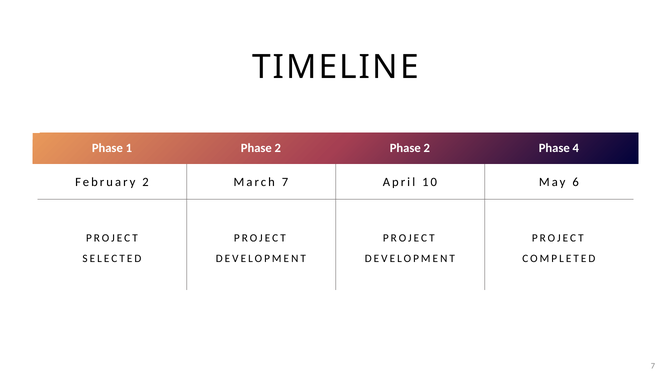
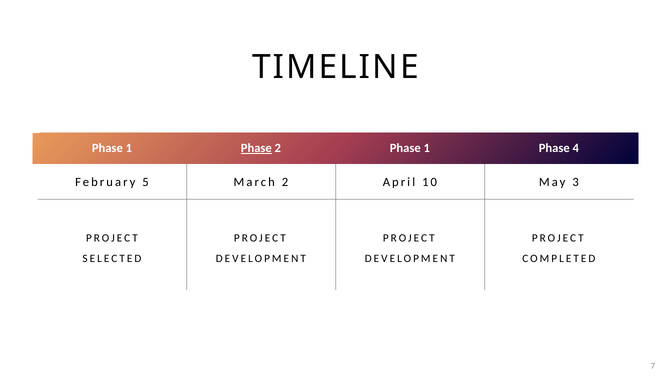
Phase underline: none -> present (256, 148)
2 Phase 2: 2 -> 1 (427, 148)
February 2: 2 -> 5 (146, 182)
March 7: 7 -> 2 (285, 182)
6: 6 -> 3 (576, 182)
